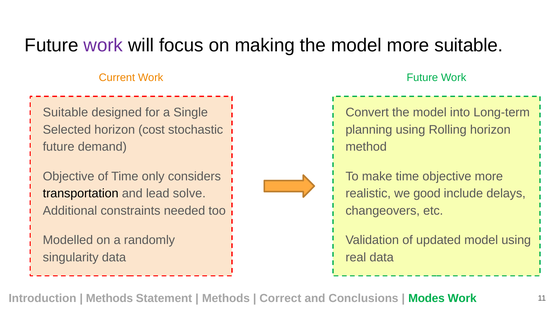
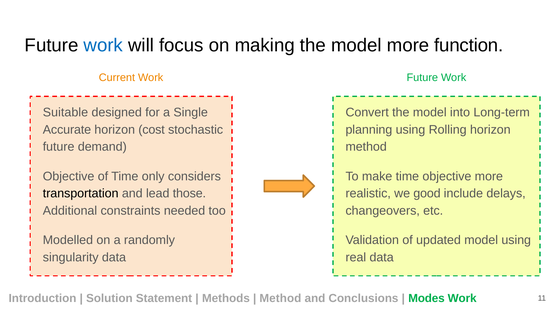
work colour: purple -> blue (103, 45)
more suitable: suitable -> function (469, 45)
Selected: Selected -> Accurate (67, 129)
solve: solve -> those (189, 193)
Methods: Methods -> Solution (109, 298)
Correct: Correct -> Method (280, 298)
